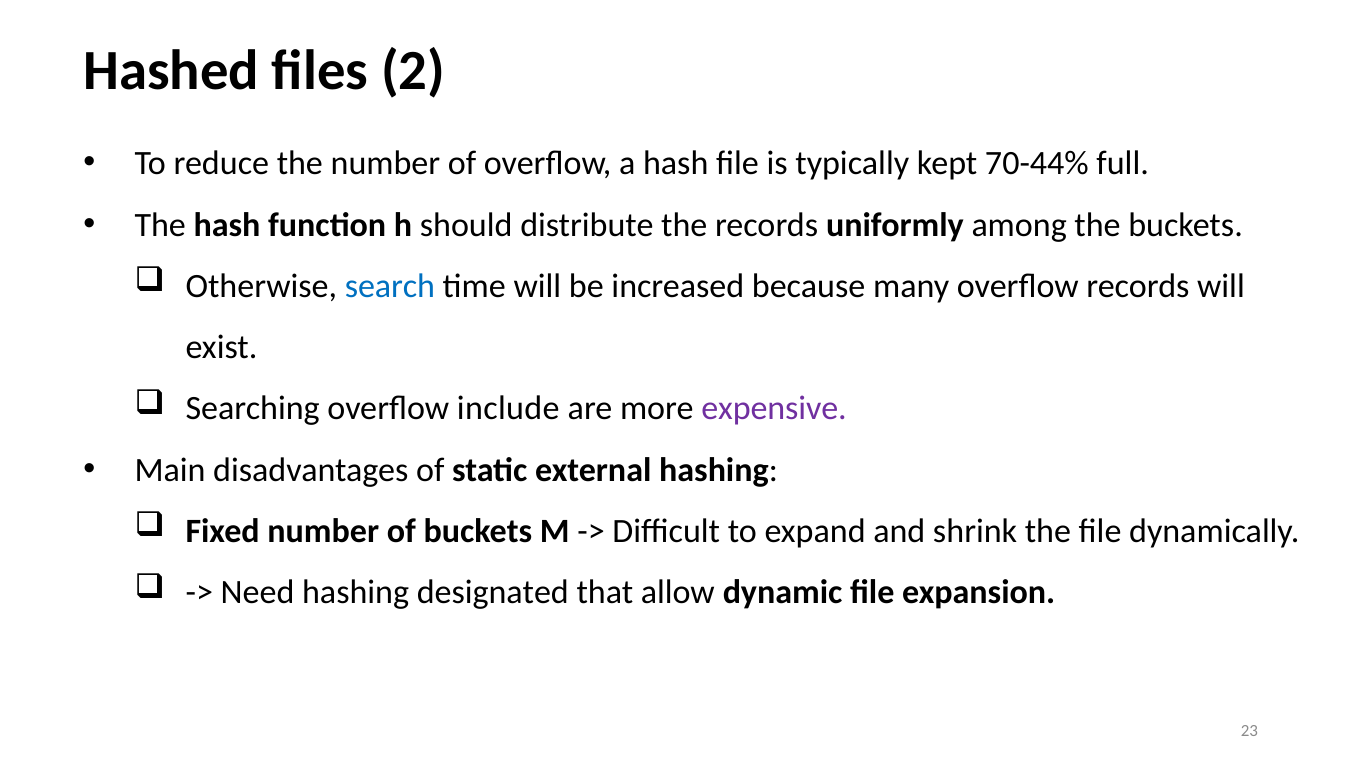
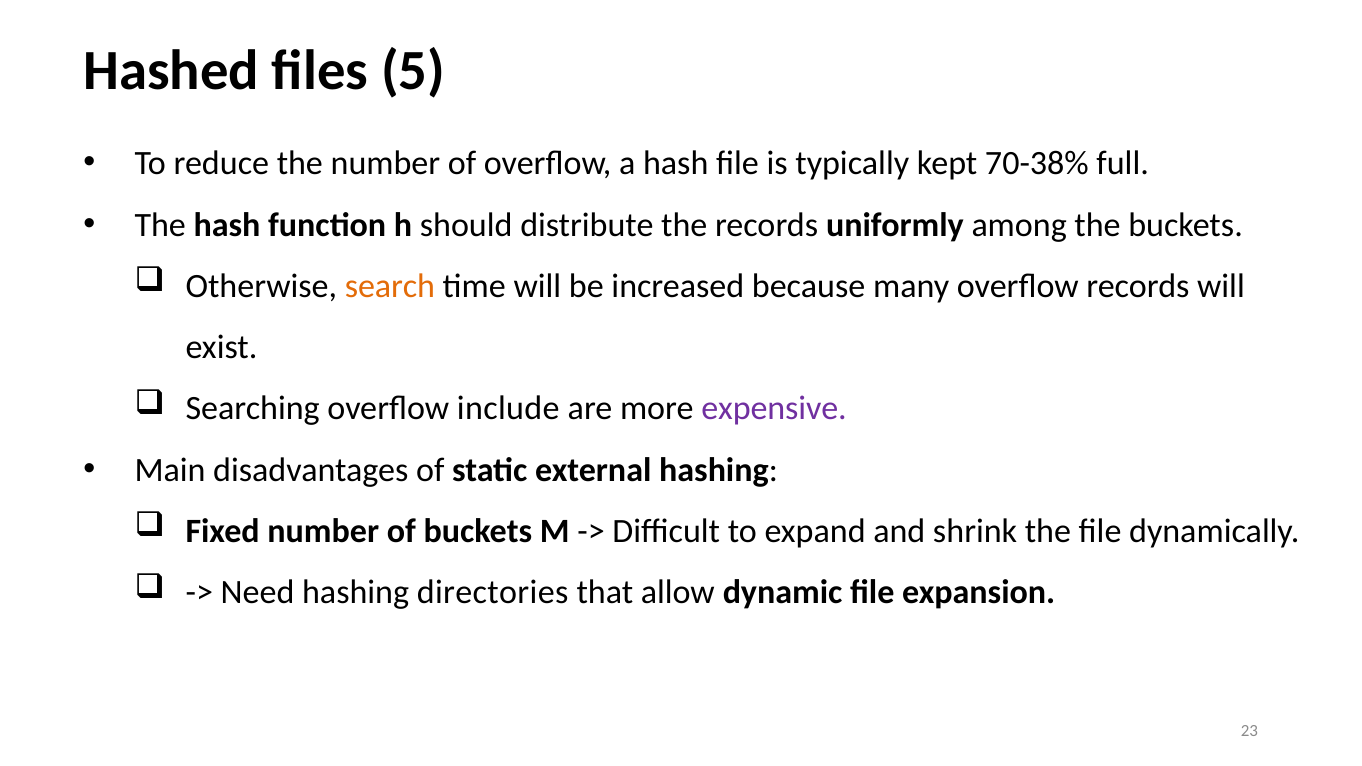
2: 2 -> 5 (413, 71)
70-44%: 70-44% -> 70-38% (1037, 164)
search colour: blue -> orange (390, 286)
designated: designated -> directories (493, 593)
